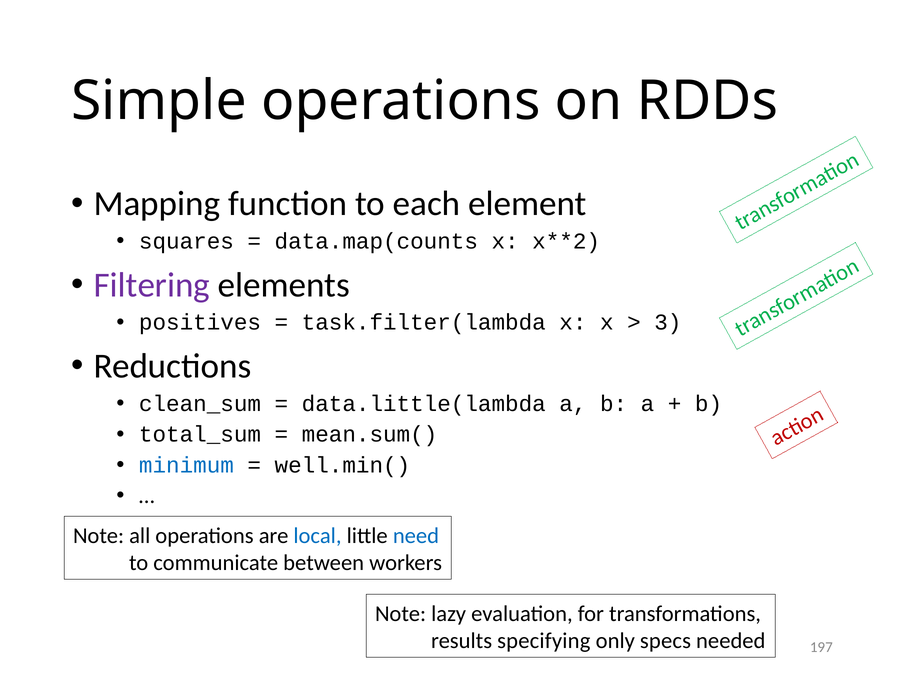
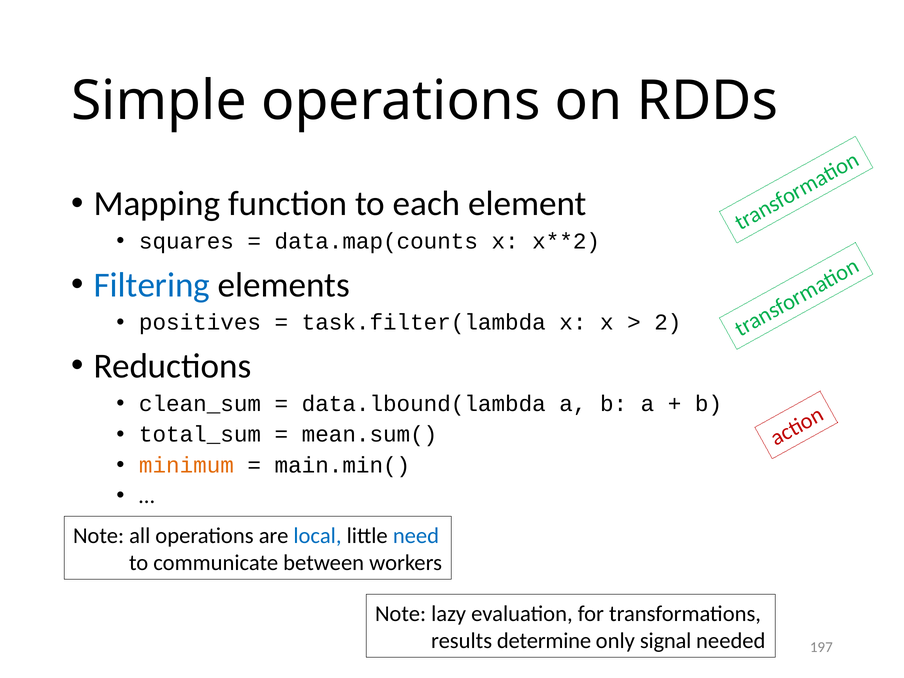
Filtering colour: purple -> blue (152, 285)
3: 3 -> 2 (668, 323)
data.little(lambda: data.little(lambda -> data.lbound(lambda (424, 404)
minimum colour: blue -> orange (186, 465)
well.min(: well.min( -> main.min( (342, 465)
specifying: specifying -> determine (544, 641)
specs: specs -> signal (666, 641)
